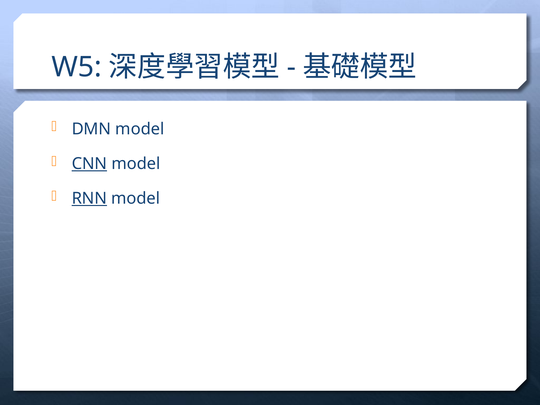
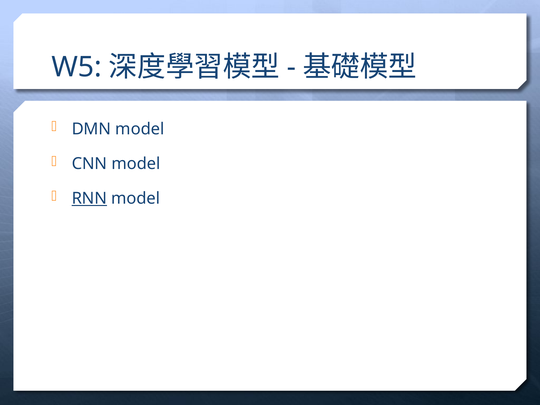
CNN underline: present -> none (89, 164)
